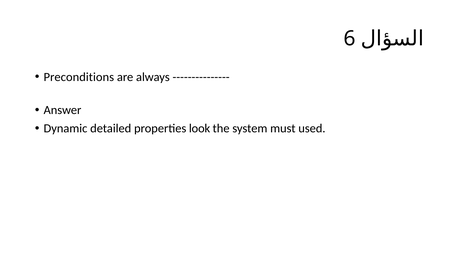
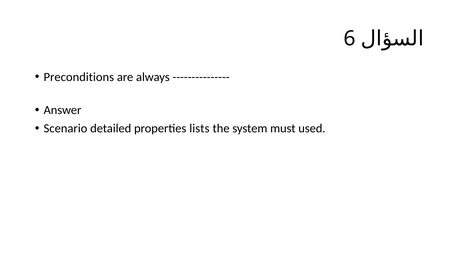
Dynamic: Dynamic -> Scenario (65, 129)
look: look -> lists (199, 129)
